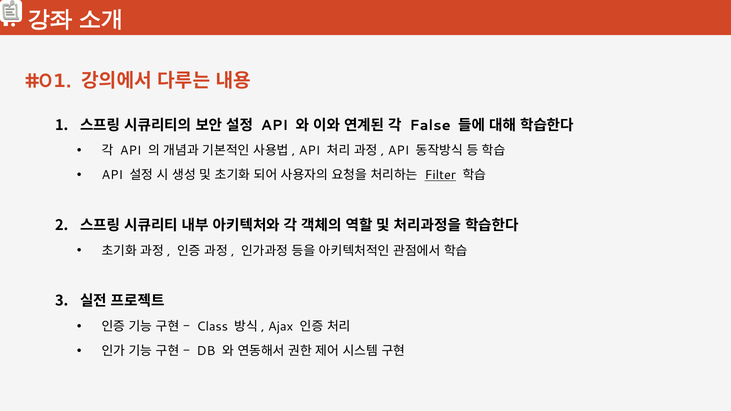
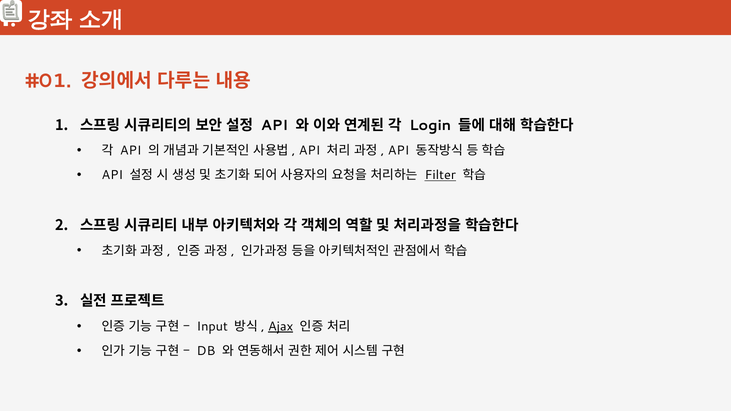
False: False -> Login (430, 125)
Class: Class -> Input (212, 327)
Ajax underline: none -> present (281, 327)
